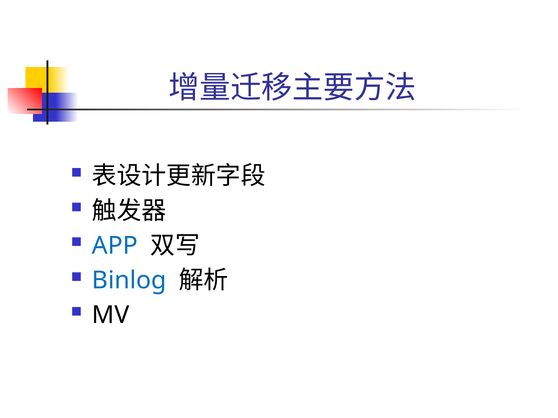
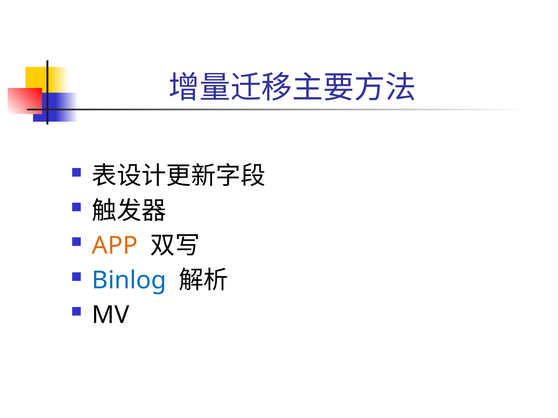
APP colour: blue -> orange (115, 246)
